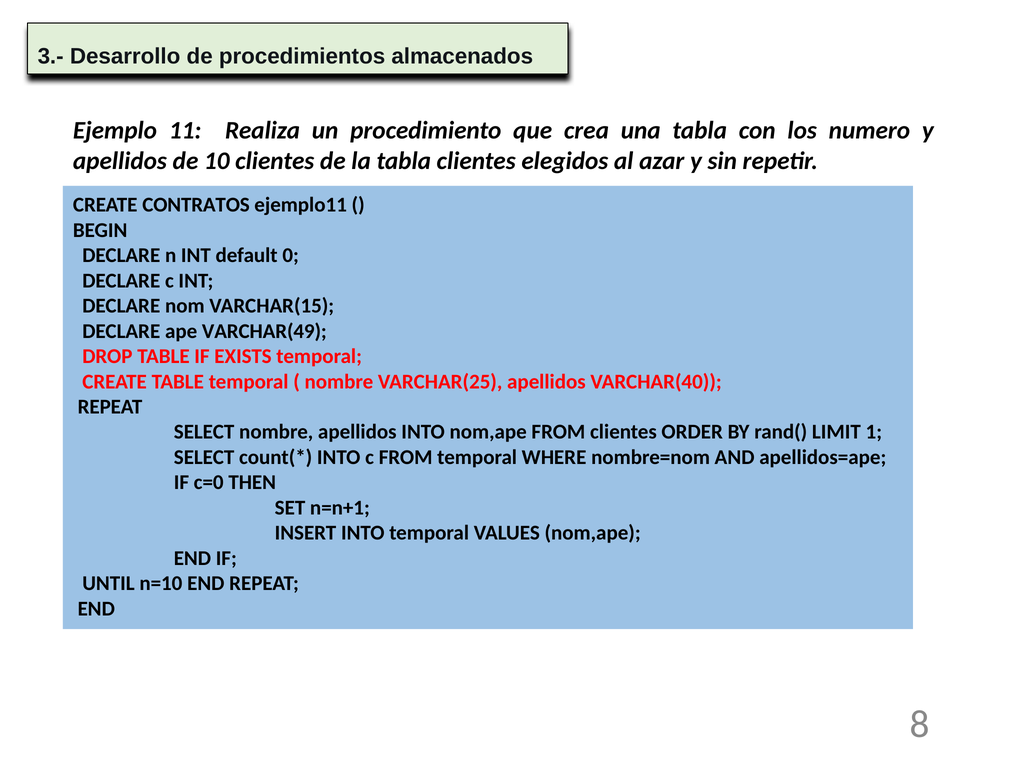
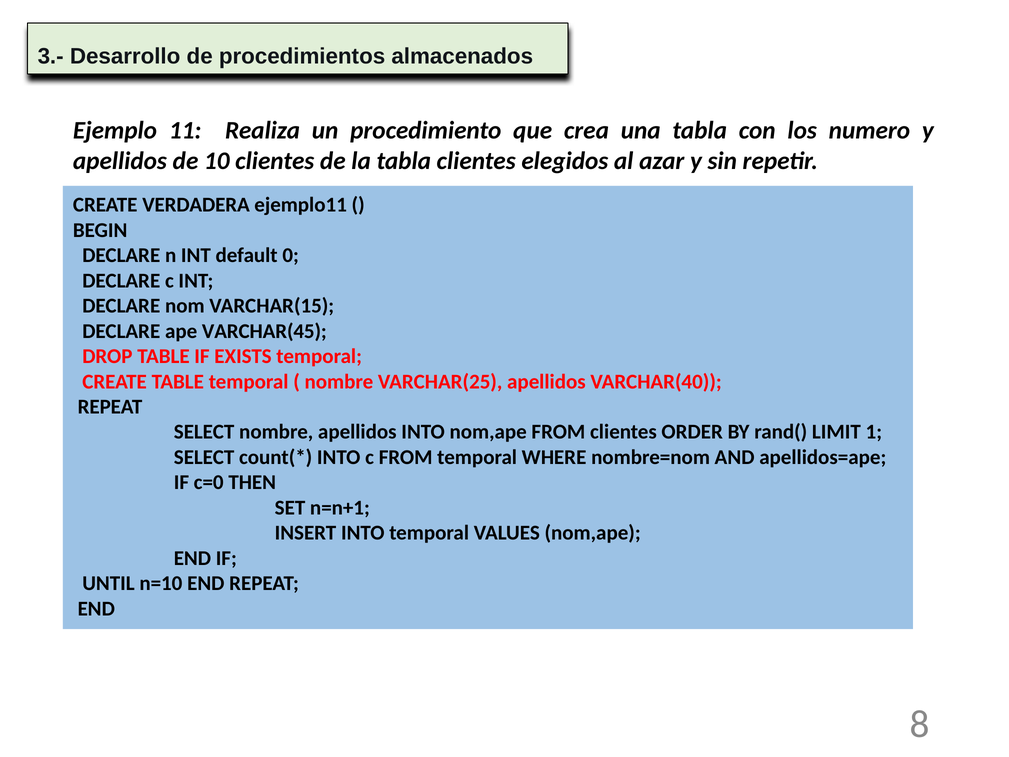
CONTRATOS: CONTRATOS -> VERDADERA (196, 205)
VARCHAR(49: VARCHAR(49 -> VARCHAR(45 (264, 331)
